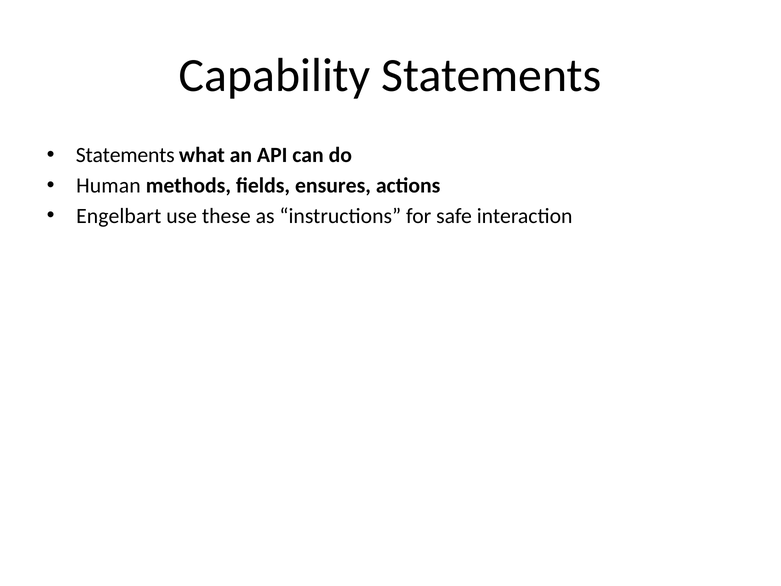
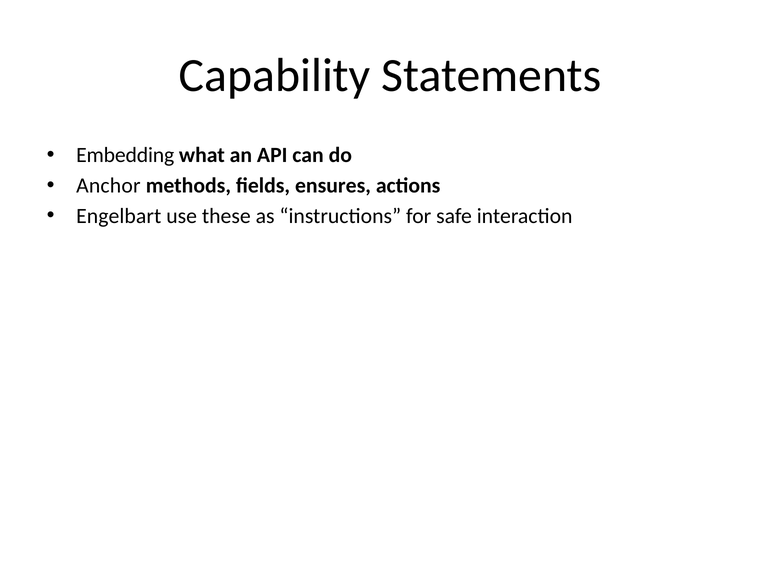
Statements: Statements -> Embedding (125, 155)
Human: Human -> Anchor (108, 186)
